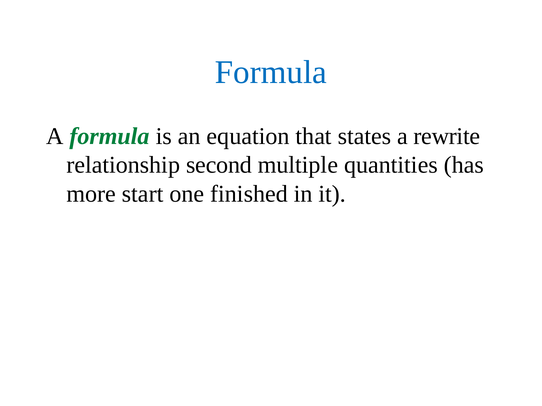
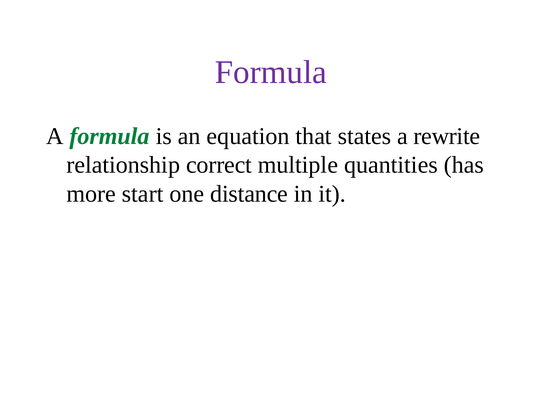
Formula colour: blue -> purple (271, 72)
second: second -> correct (219, 165)
finished: finished -> distance (249, 194)
